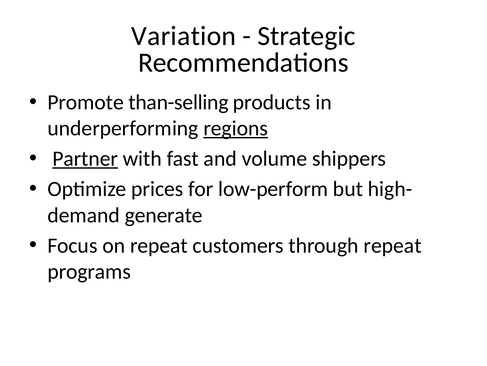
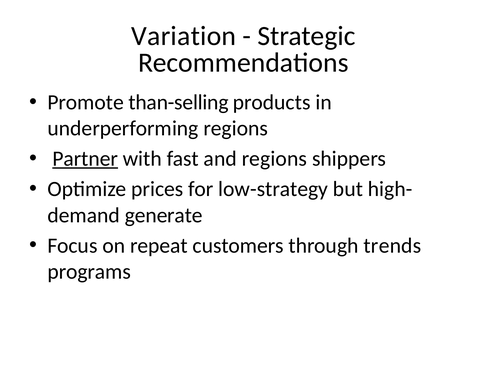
regions underline: present -> none (236, 128)
and volume: volume -> regions (274, 158)
low-perform: low-perform -> low-strategy (273, 189)
through repeat: repeat -> trends (392, 245)
